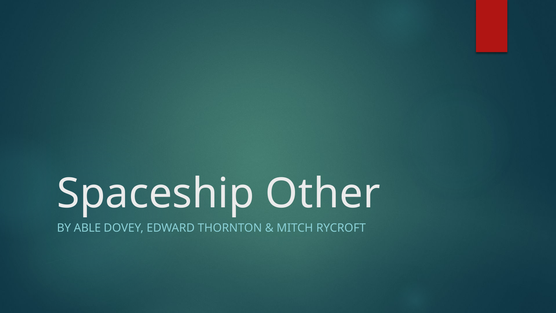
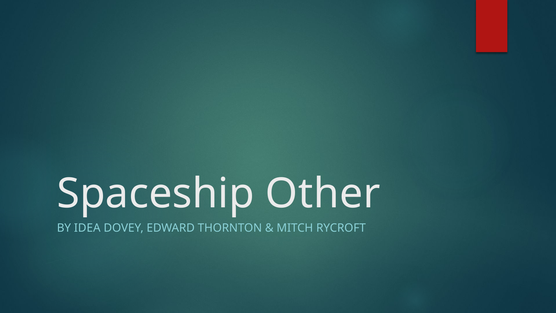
ABLE: ABLE -> IDEA (87, 228)
